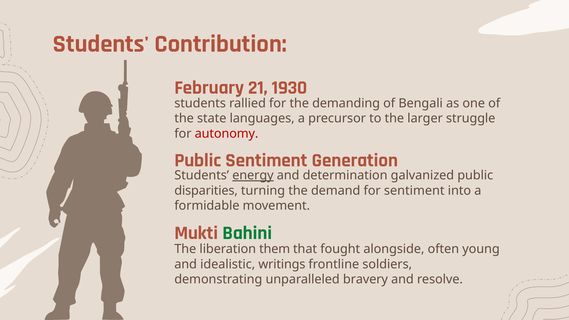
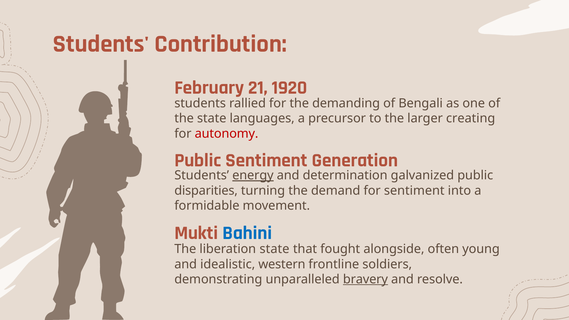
1930: 1930 -> 1920 (290, 88)
struggle: struggle -> creating (471, 118)
Bahini colour: green -> blue (247, 233)
liberation them: them -> state (275, 249)
writings: writings -> western (282, 264)
bravery underline: none -> present (365, 279)
